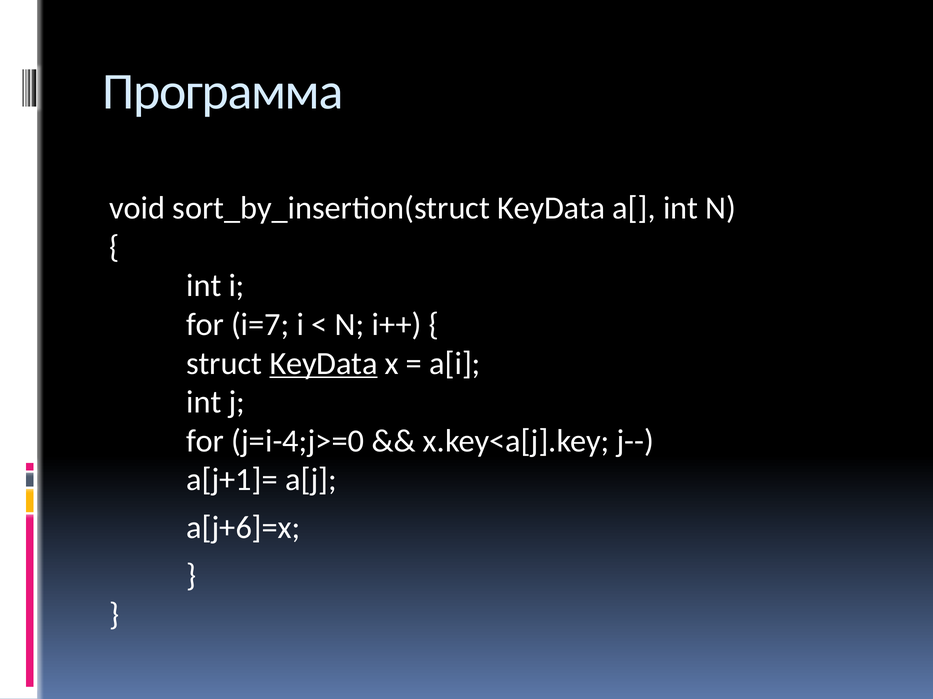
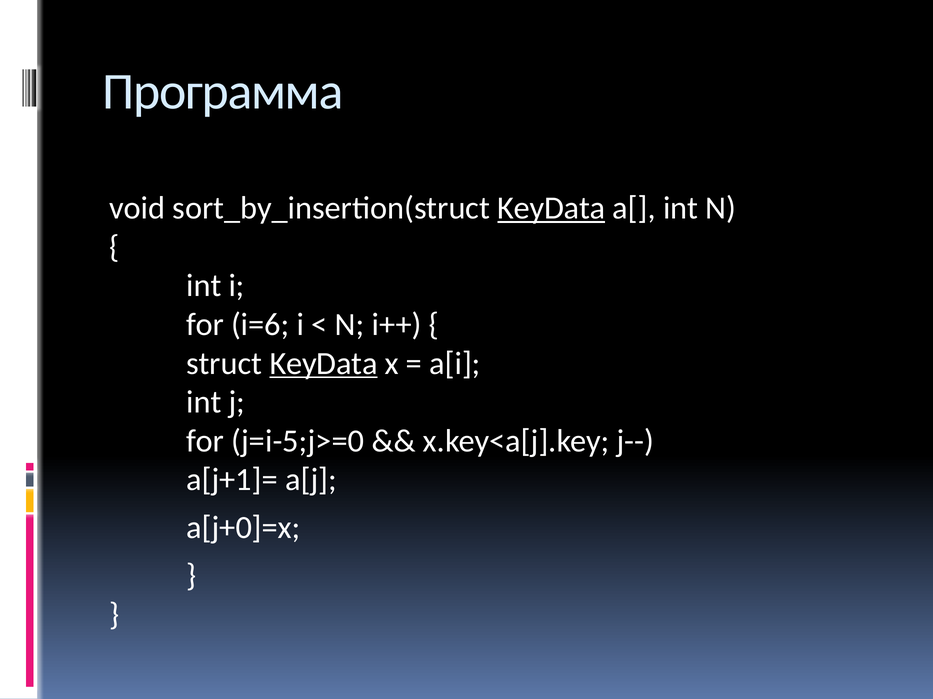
KeyData underline: none -> present (551, 208)
i=7: i=7 -> i=6 (260, 325)
j=i-4;j>=0: j=i-4;j>=0 -> j=i-5;j>=0 (298, 441)
a[j+6]=x: a[j+6]=x -> a[j+0]=x (243, 528)
